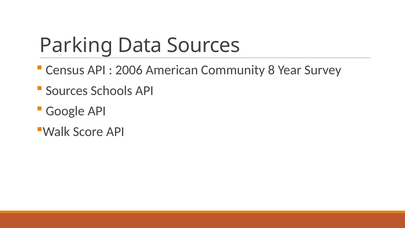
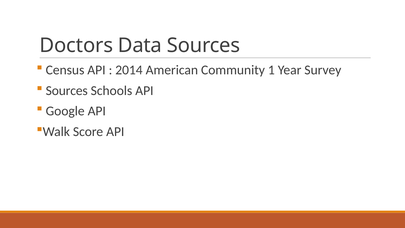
Parking: Parking -> Doctors (76, 45)
2006: 2006 -> 2014 (129, 70)
8: 8 -> 1 (271, 70)
